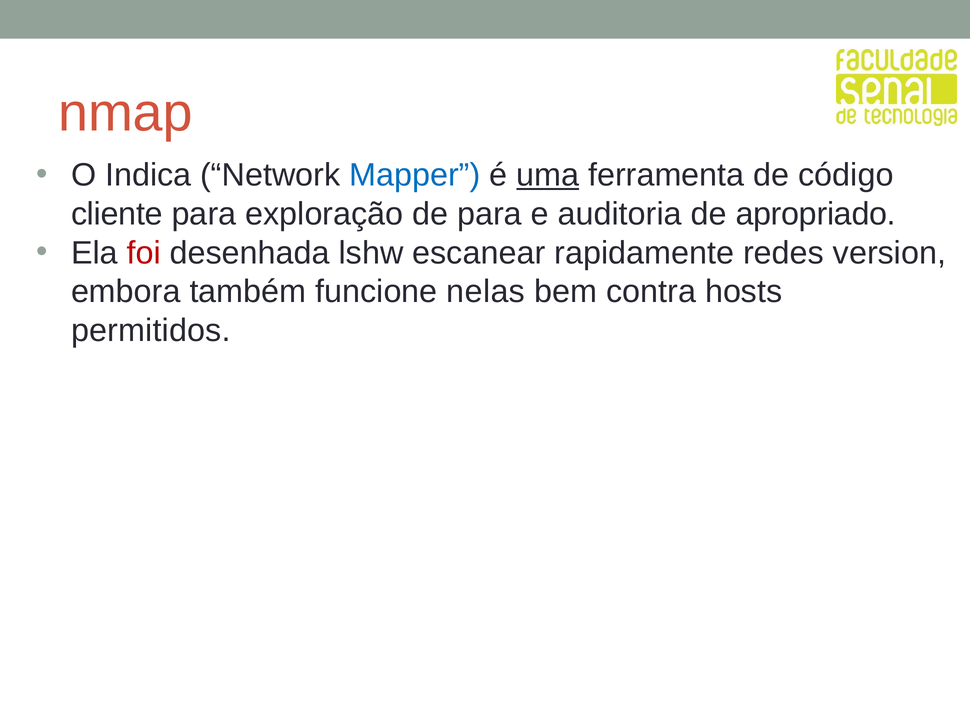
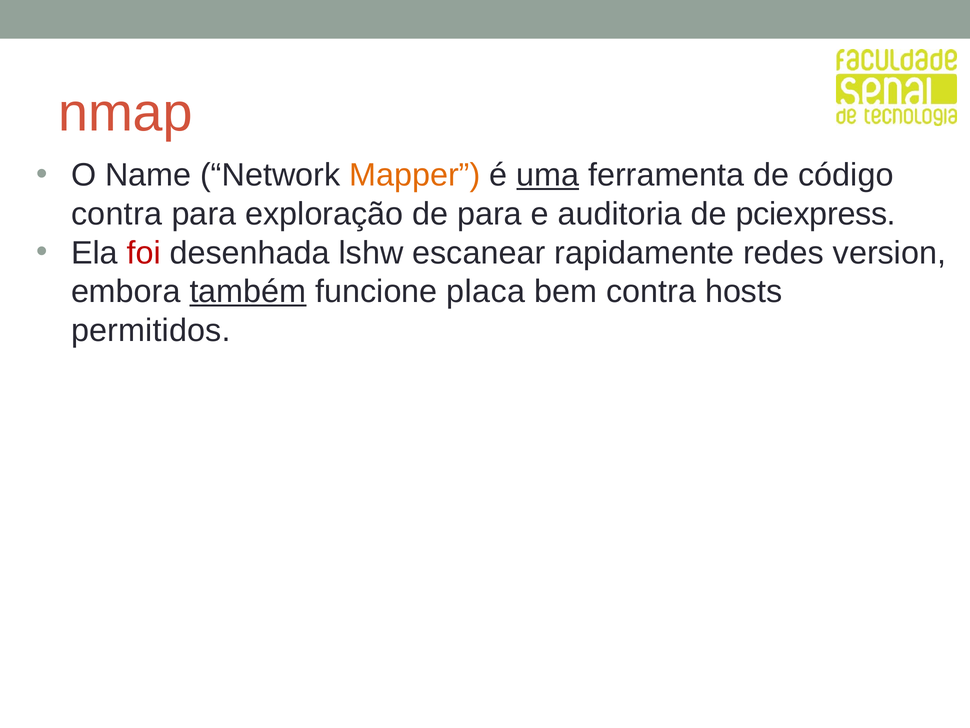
Indica: Indica -> Name (148, 175)
Mapper colour: blue -> orange (415, 175)
cliente: cliente -> contra (117, 214)
apropriado: apropriado -> pciexpress (816, 214)
também underline: none -> present (248, 292)
nelas: nelas -> placa (486, 292)
